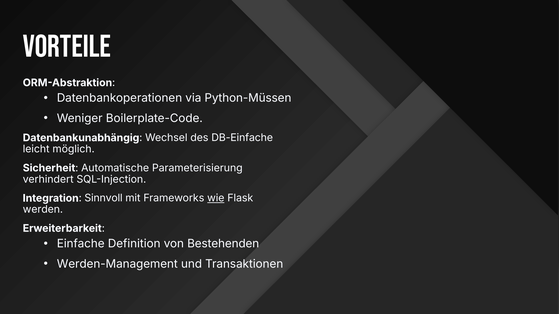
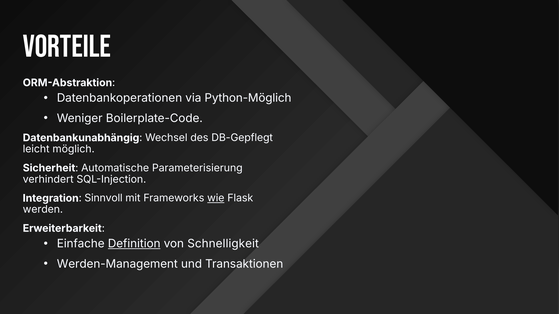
Python-Müssen: Python-Müssen -> Python-Möglich (248, 98)
DB-Einfache: DB-Einfache -> DB-Gepflegt (242, 138)
Definition underline: none -> present (134, 244)
Bestehenden: Bestehenden -> Schnelligkeit (223, 244)
